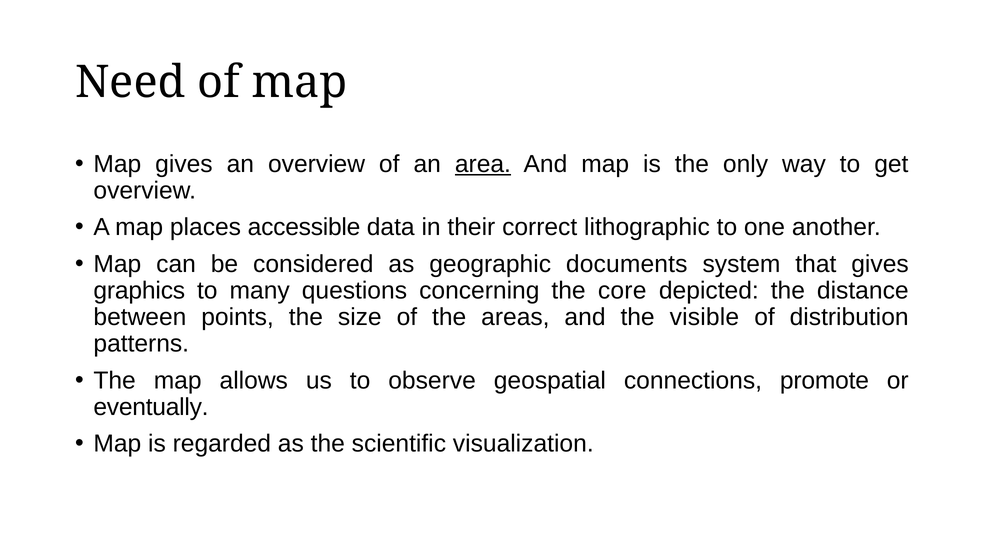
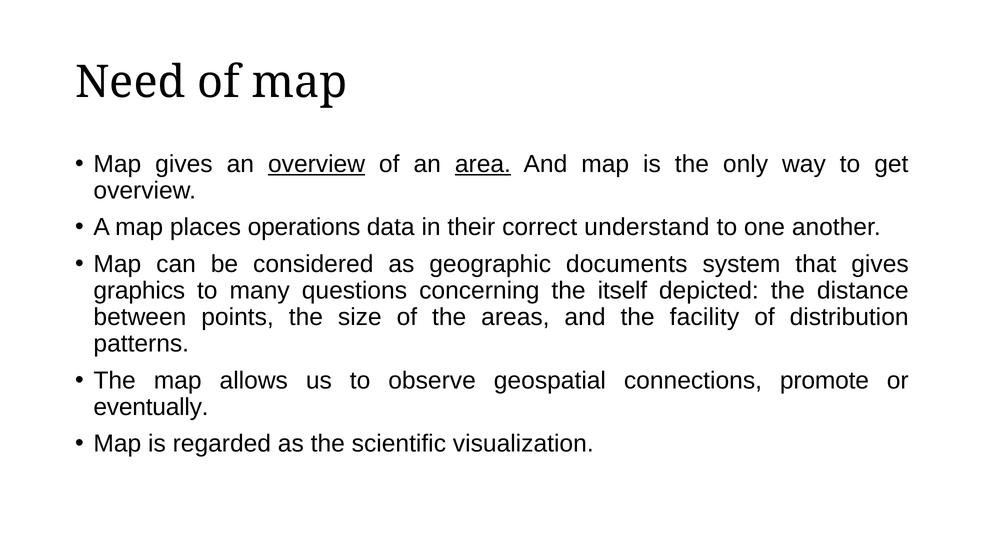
overview underline: none -> present (317, 164)
accessible: accessible -> operations (304, 228)
lithographic: lithographic -> understand (647, 228)
core: core -> itself (622, 291)
visible: visible -> facility (704, 317)
